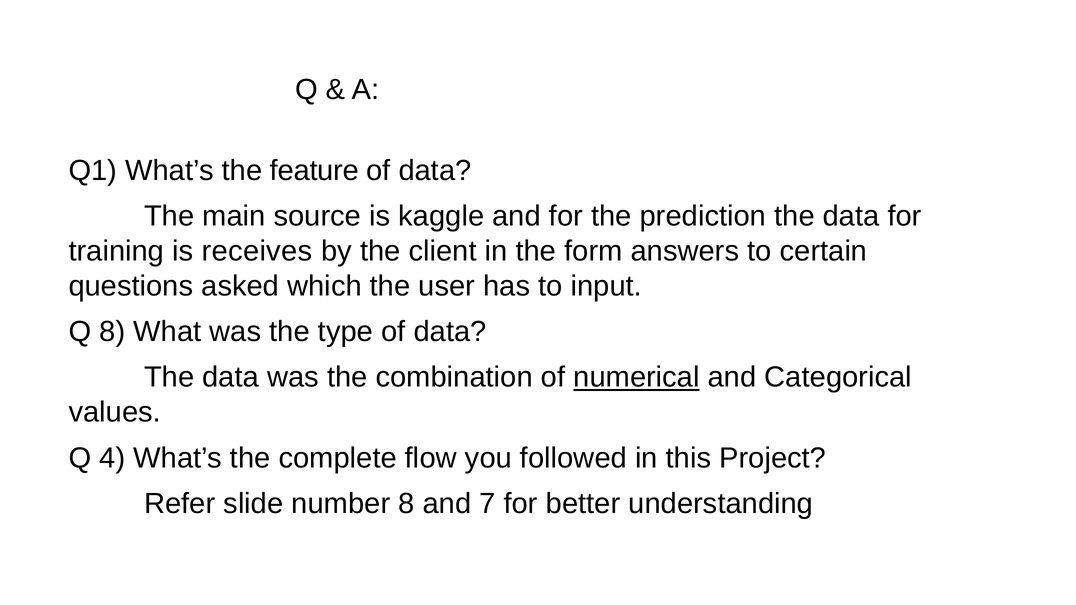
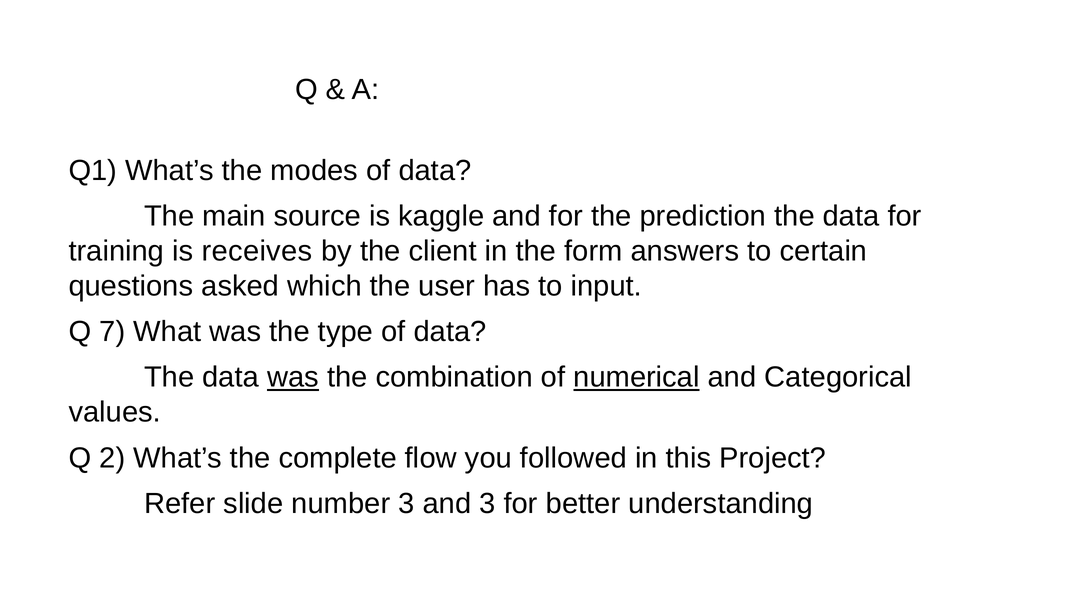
feature: feature -> modes (314, 170)
Q 8: 8 -> 7 (112, 332)
was underline: none -> present (293, 378)
4: 4 -> 2 (112, 458)
number 8: 8 -> 3 (406, 504)
and 7: 7 -> 3 (487, 504)
